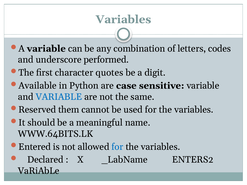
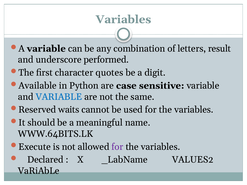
codes: codes -> result (219, 49)
them: them -> waits (69, 110)
Entered: Entered -> Execute (35, 147)
for colour: blue -> purple (117, 147)
ENTERS2: ENTERS2 -> VALUES2 (193, 160)
